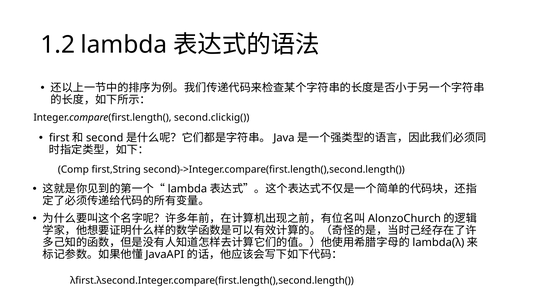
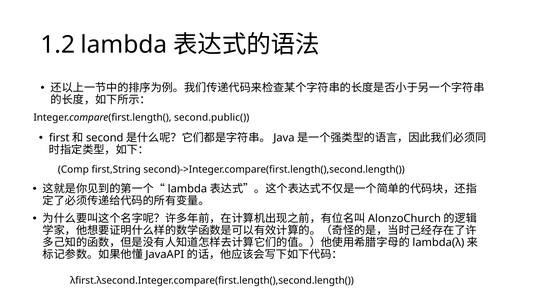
second.clickig(: second.clickig( -> second.public( (212, 118)
